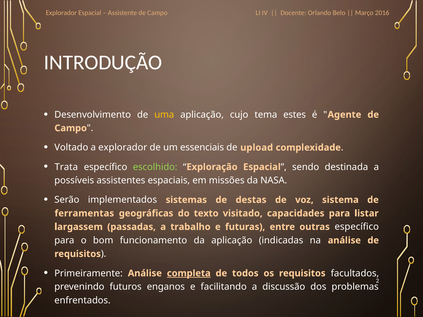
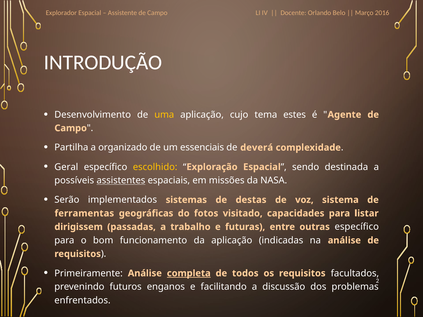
Voltado: Voltado -> Partilha (71, 148)
a explorador: explorador -> organizado (123, 148)
upload: upload -> deverá (257, 148)
Trata: Trata -> Geral (66, 167)
escolhido colour: light green -> yellow (155, 167)
assistentes underline: none -> present (121, 181)
texto: texto -> fotos (206, 213)
largassem: largassem -> dirigissem (79, 227)
